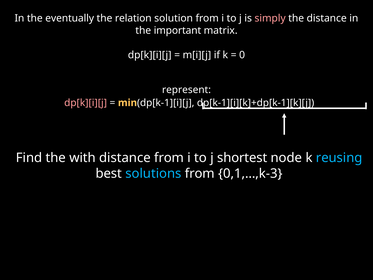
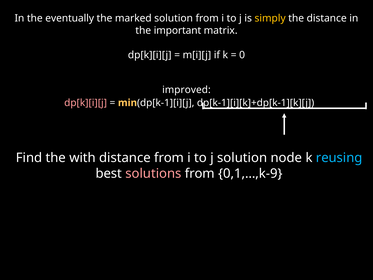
relation: relation -> marked (133, 18)
simply colour: pink -> yellow (270, 18)
represent: represent -> improved (186, 90)
j shortest: shortest -> solution (242, 158)
solutions colour: light blue -> pink (153, 173)
0,1,…,k-3: 0,1,…,k-3 -> 0,1,…,k-9 (250, 173)
